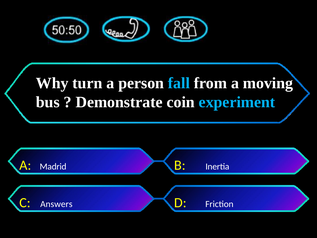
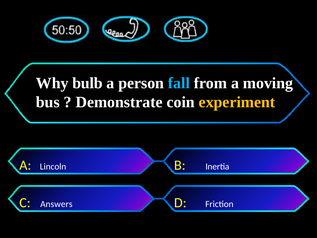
turn: turn -> bulb (88, 83)
experiment colour: light blue -> yellow (237, 102)
Madrid: Madrid -> Lincoln (53, 167)
